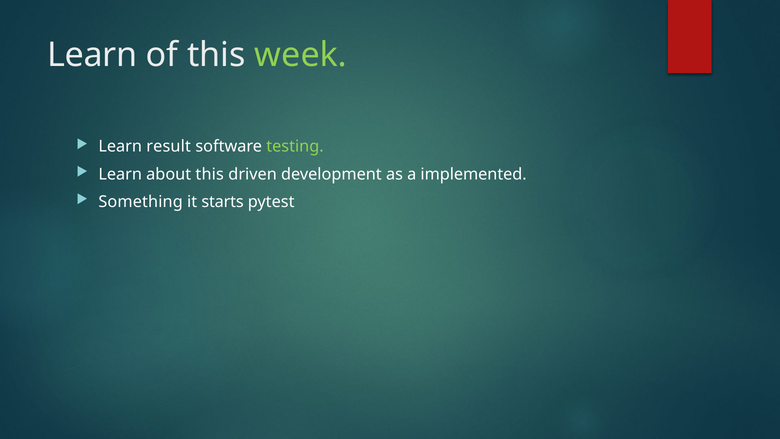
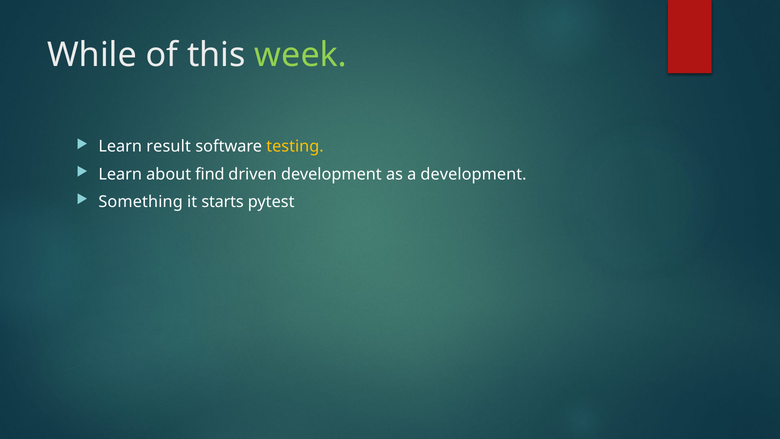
Learn: Learn -> While (92, 55)
testing colour: light green -> yellow (295, 147)
about this: this -> find (210, 174)
a implemented: implemented -> development (474, 174)
